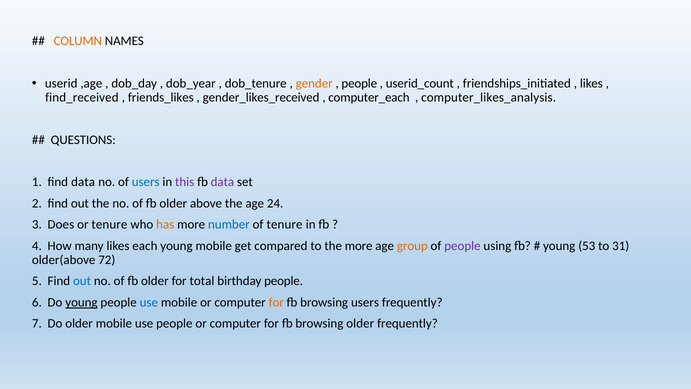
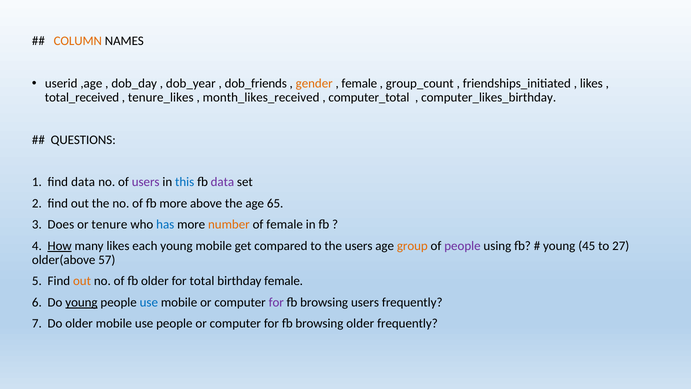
dob_tenure: dob_tenure -> dob_friends (256, 83)
people: people -> female (359, 83)
userid_count: userid_count -> group_count (420, 83)
find_received: find_received -> total_received (82, 97)
friends_likes: friends_likes -> tenure_likes (161, 97)
gender_likes_received: gender_likes_received -> month_likes_received (261, 97)
computer_each: computer_each -> computer_total (369, 97)
computer_likes_analysis: computer_likes_analysis -> computer_likes_birthday (489, 97)
users colour: blue -> purple (146, 182)
this colour: purple -> blue (185, 182)
older: older -> more (173, 203)
24: 24 -> 65 (275, 203)
has colour: orange -> blue (165, 224)
number colour: blue -> orange (229, 224)
of tenure: tenure -> female (285, 224)
How underline: none -> present (60, 246)
the more: more -> users (359, 246)
53: 53 -> 45 (587, 246)
31: 31 -> 27 (621, 246)
72: 72 -> 57 (107, 260)
out colour: blue -> orange (82, 281)
birthday people: people -> female (284, 281)
for colour: orange -> purple (276, 302)
